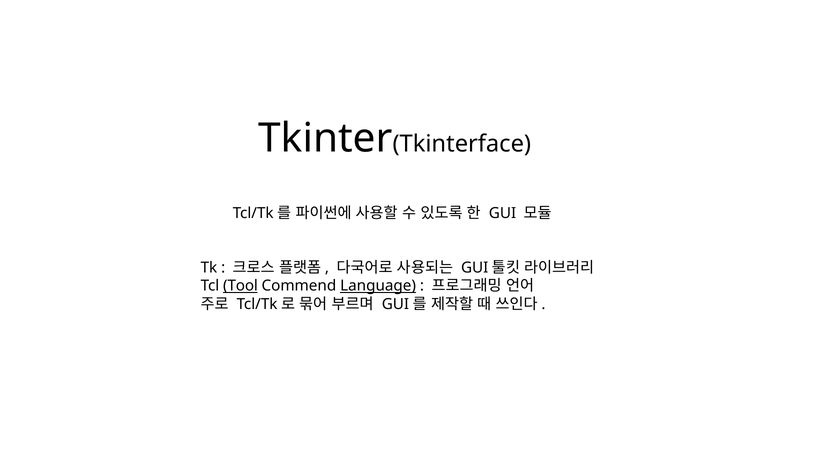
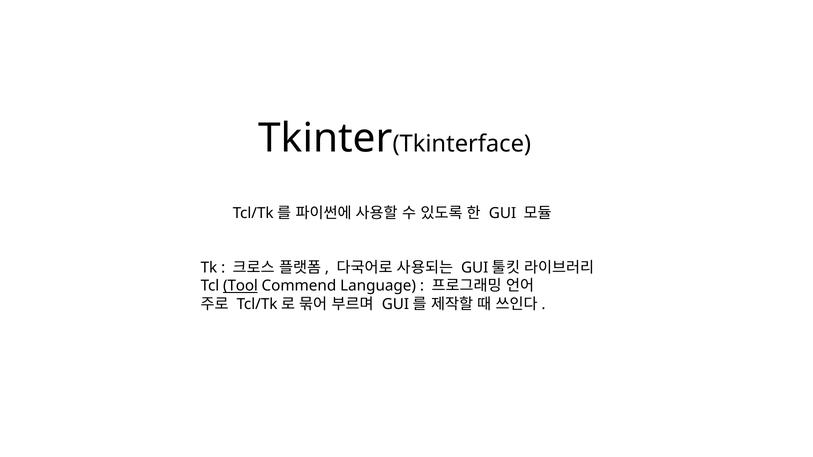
Language underline: present -> none (378, 286)
